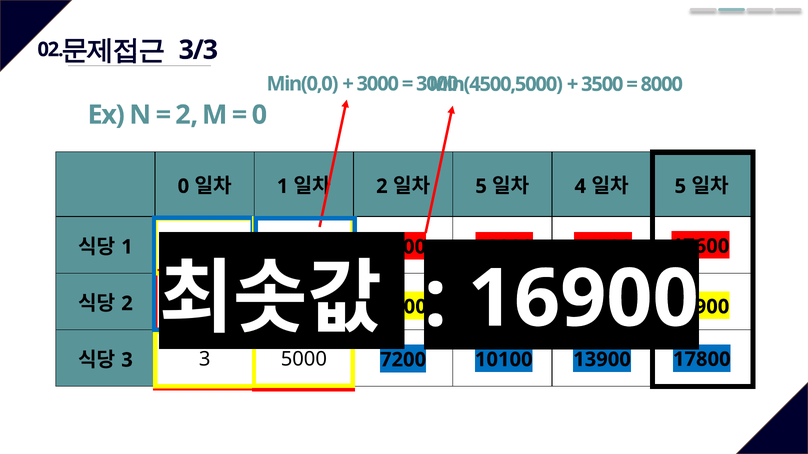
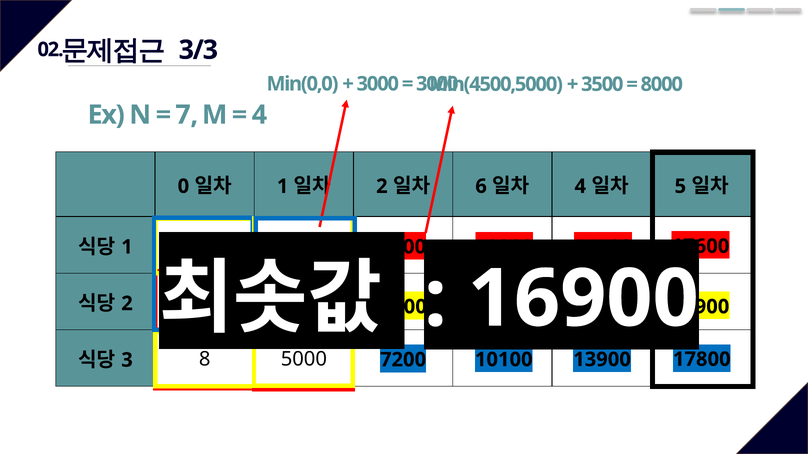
2: 2 -> 7 (187, 115)
0: 0 -> 4 (259, 115)
5: 5 -> 6 (481, 186)
3 3: 3 -> 8 (205, 360)
